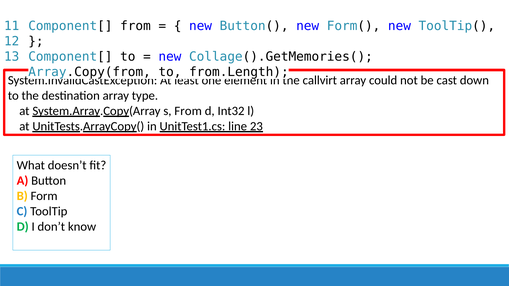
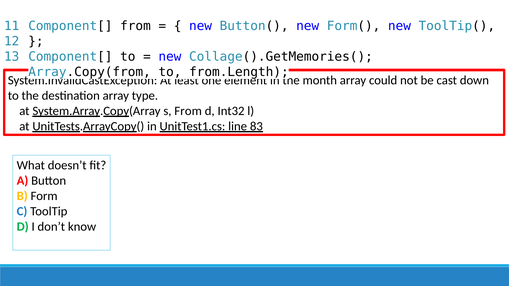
callvirt: callvirt -> month (320, 80)
23: 23 -> 83 (256, 126)
